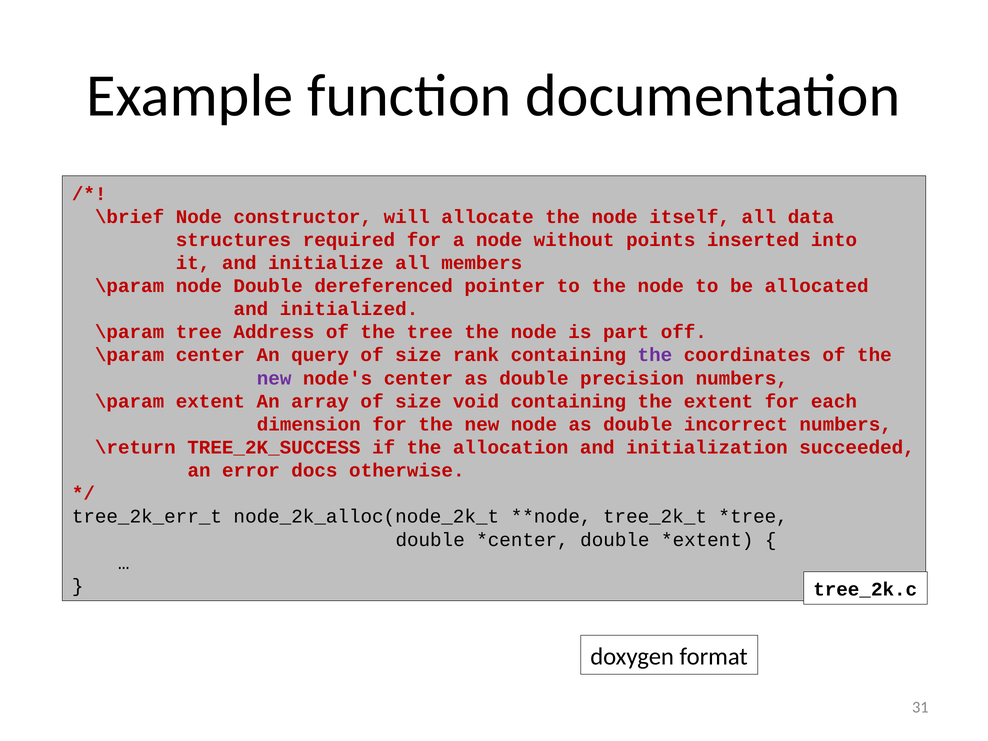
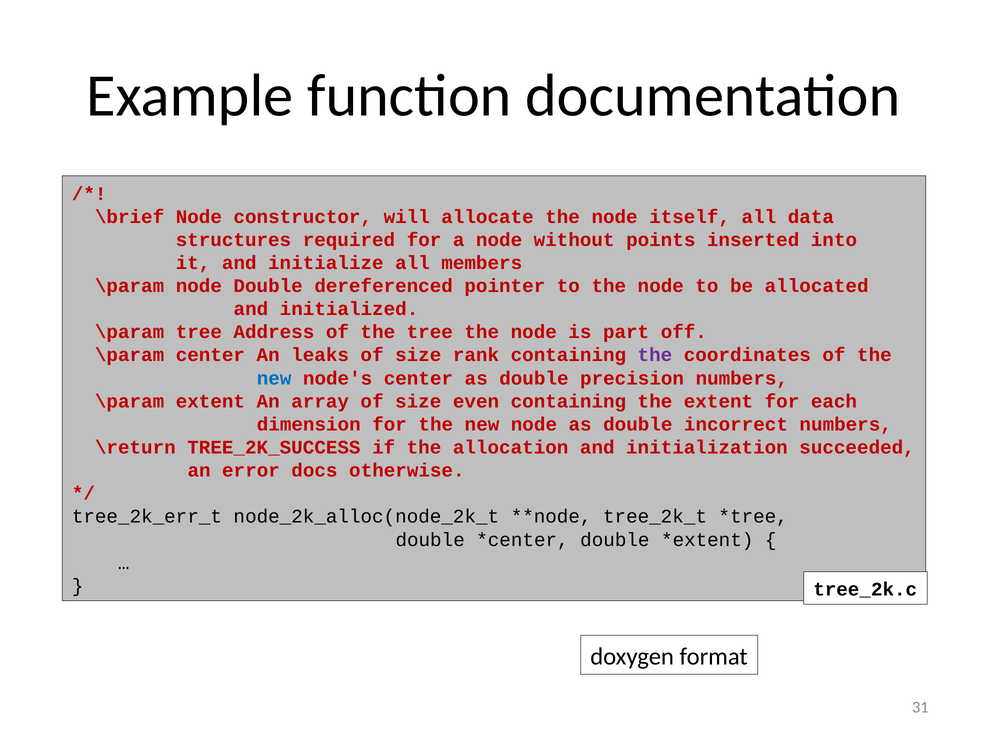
query: query -> leaks (320, 355)
new colour: purple -> blue (274, 378)
void: void -> even (476, 401)
